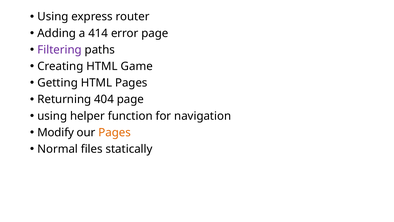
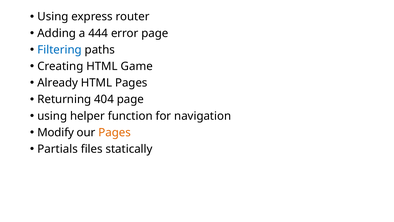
414: 414 -> 444 (98, 33)
Filtering colour: purple -> blue (60, 50)
Getting: Getting -> Already (58, 83)
Normal: Normal -> Partials (58, 149)
